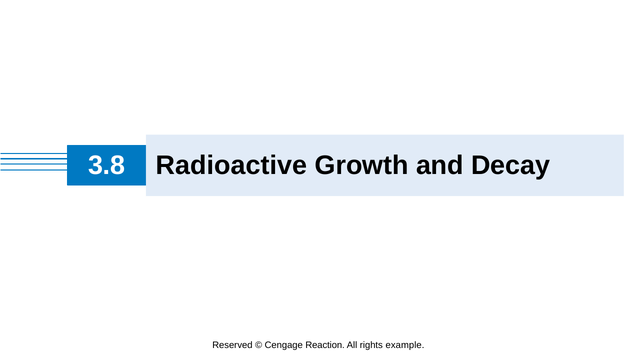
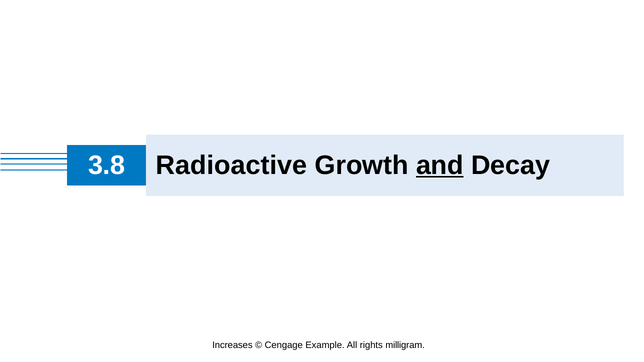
and underline: none -> present (440, 165)
Reserved: Reserved -> Increases (232, 345)
Reaction: Reaction -> Example (325, 345)
example: example -> milligram (405, 345)
